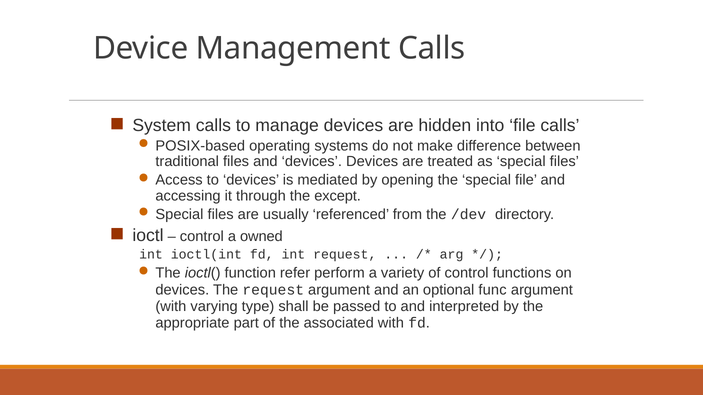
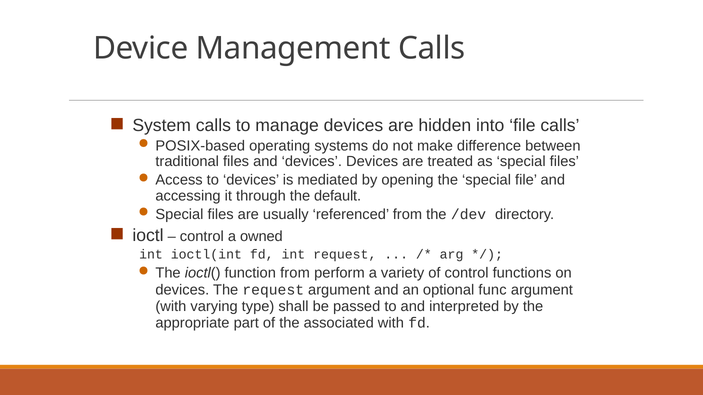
except: except -> default (338, 196)
function refer: refer -> from (295, 273)
